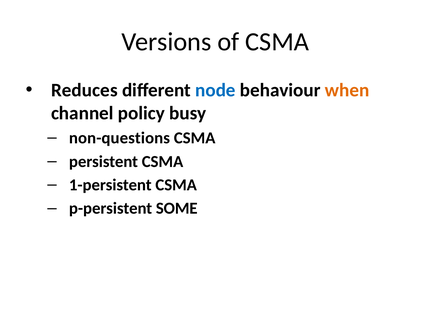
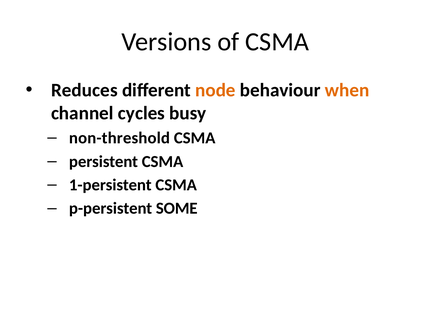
node colour: blue -> orange (215, 90)
policy: policy -> cycles (141, 113)
non-questions: non-questions -> non-threshold (119, 138)
